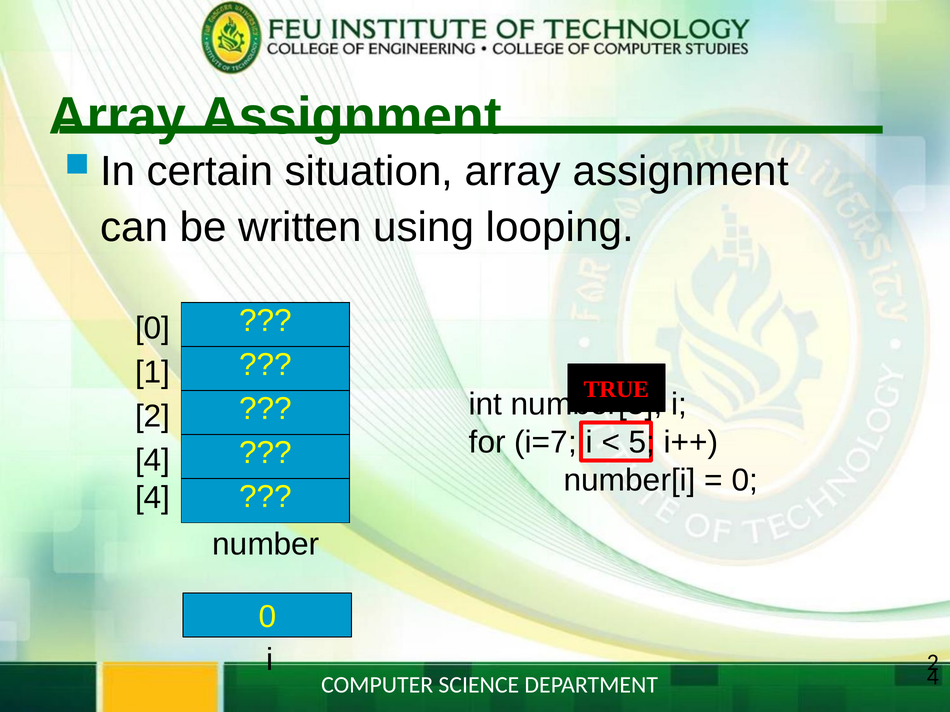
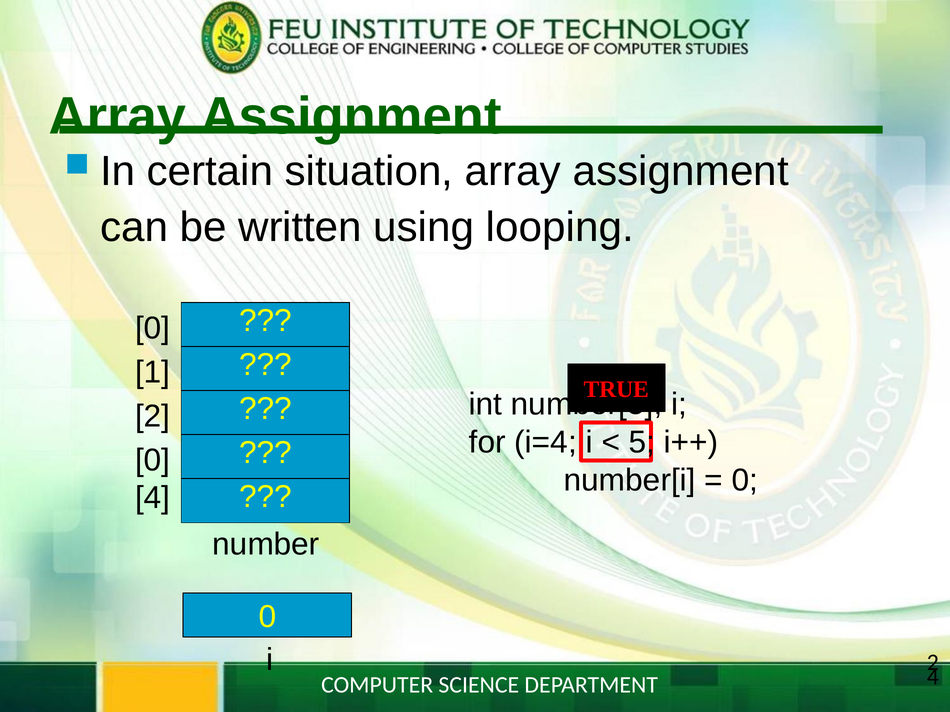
i=7: i=7 -> i=4 (546, 443)
4: 4 -> 0 (153, 461)
